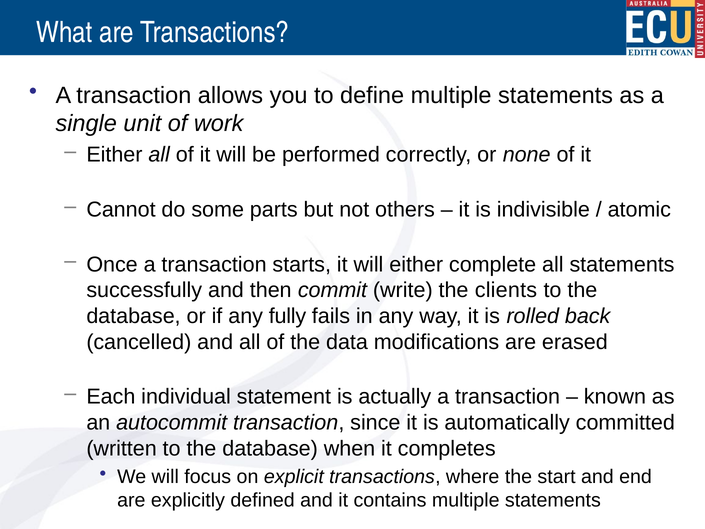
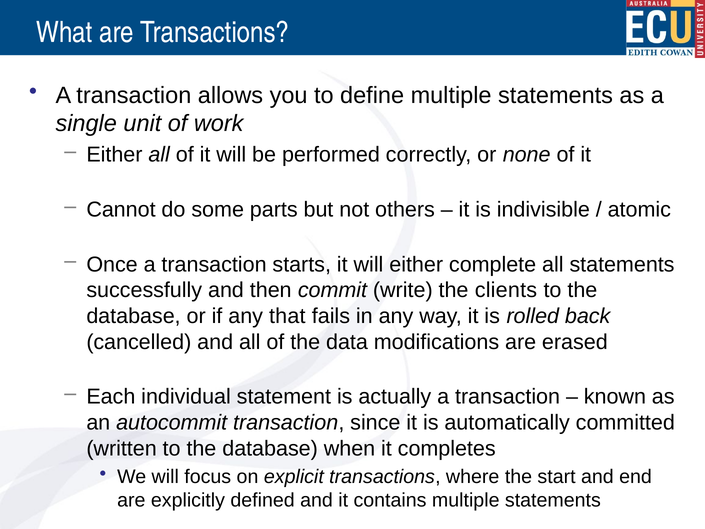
fully: fully -> that (287, 316)
